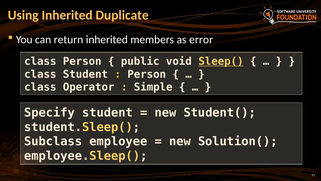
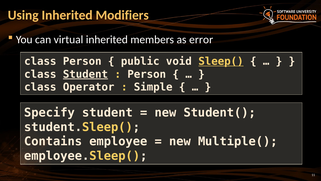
Duplicate: Duplicate -> Modifiers (122, 15)
return: return -> virtual (69, 40)
Student underline: none -> present (85, 74)
Subclass: Subclass -> Contains (53, 141)
Solution(: Solution( -> Multiple( (238, 141)
